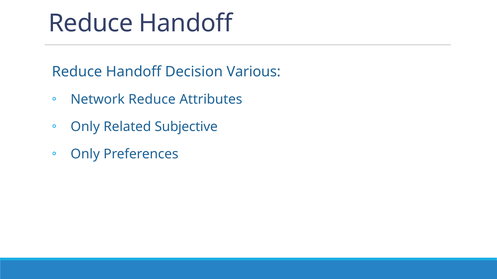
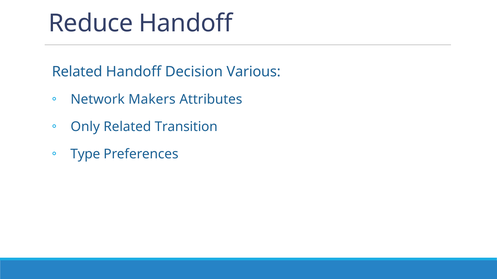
Reduce: Reduce -> Related (77, 72)
Network Reduce: Reduce -> Makers (152, 100)
Subjective: Subjective -> Transition (186, 127)
Only: Only -> Type (85, 154)
